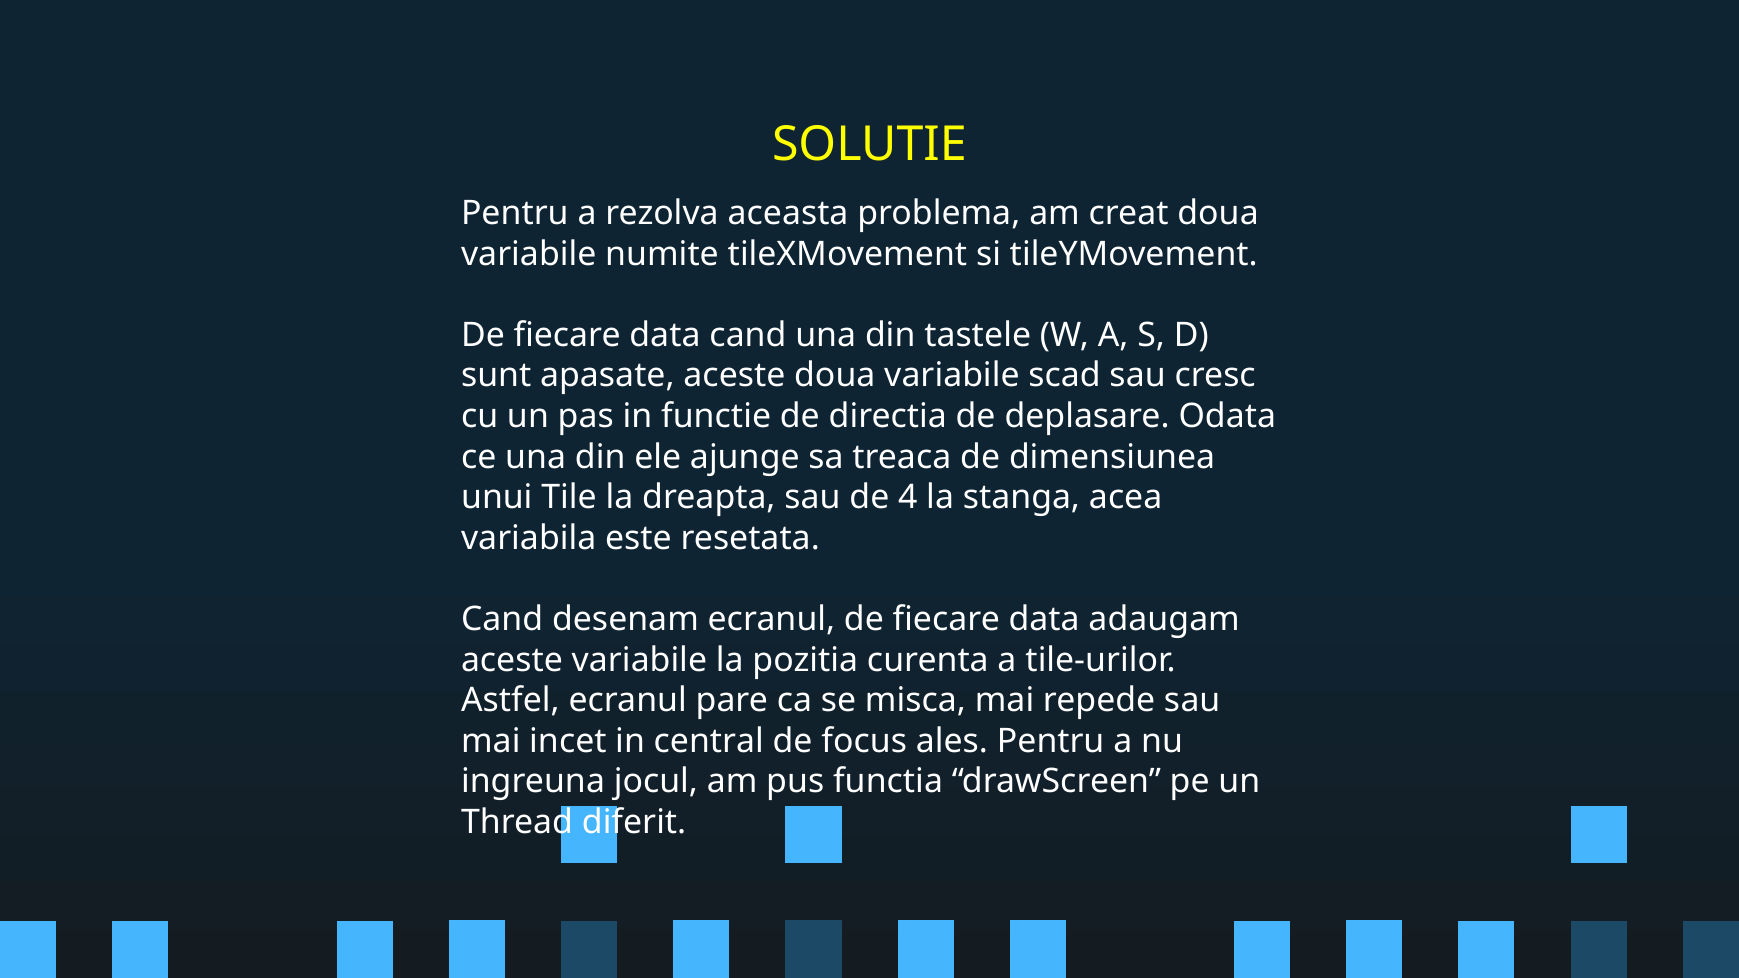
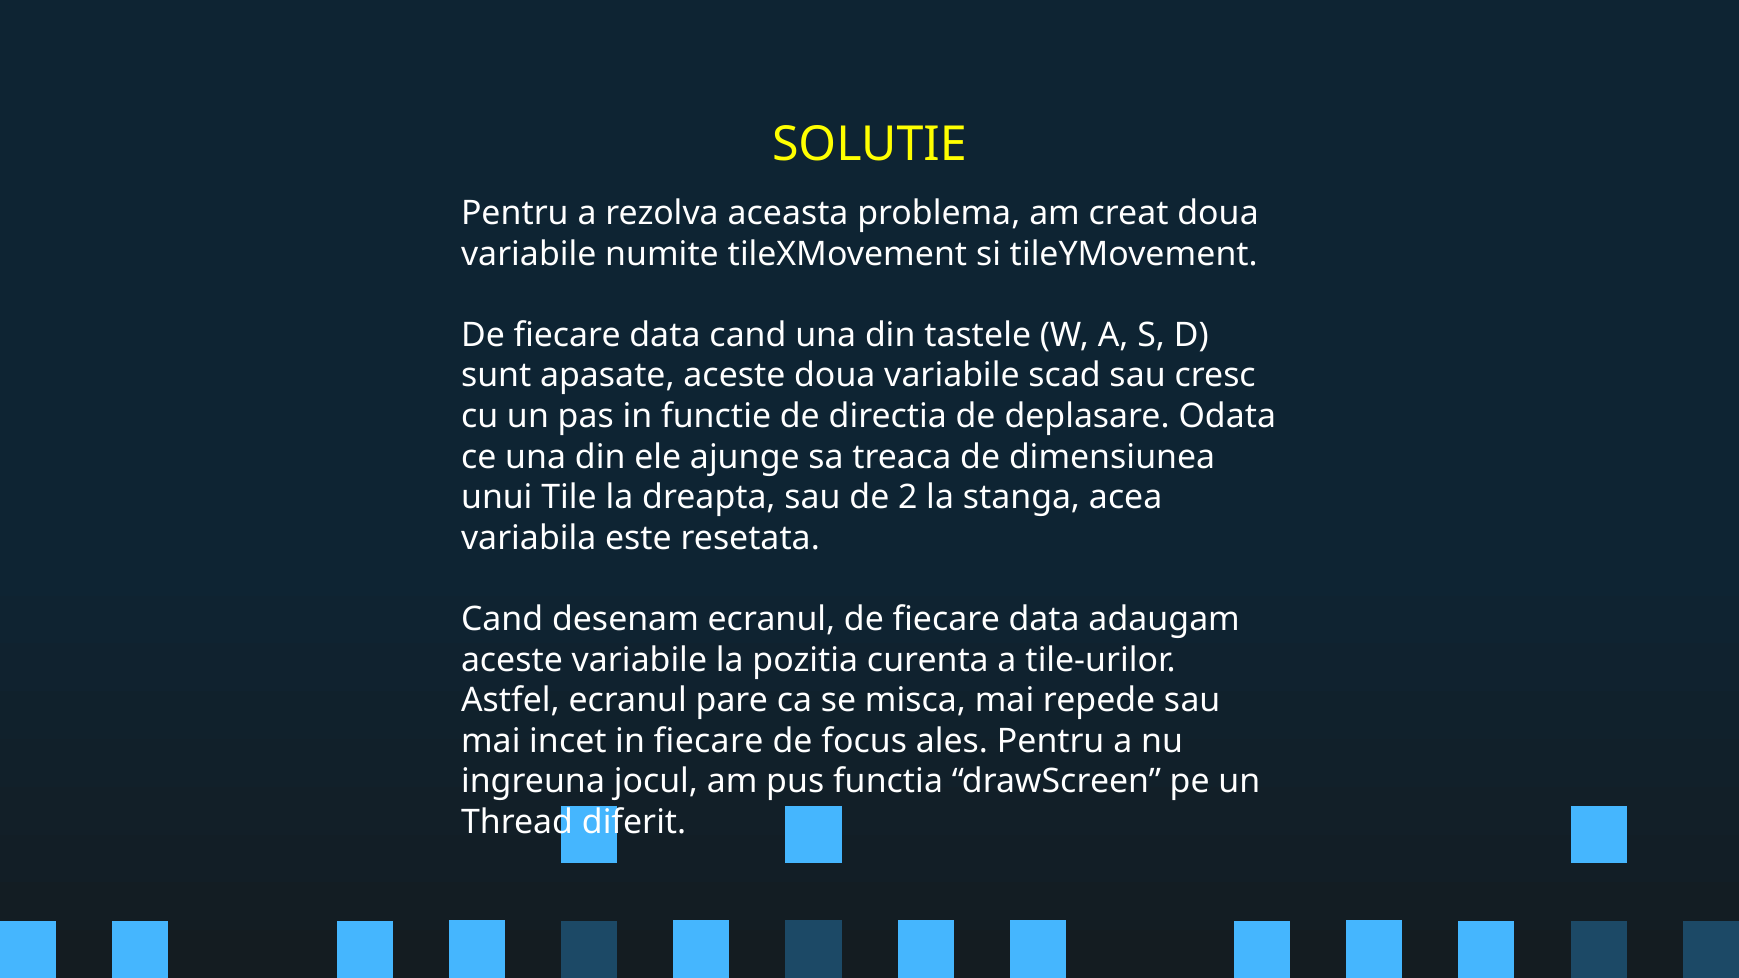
4: 4 -> 2 (908, 498)
in central: central -> fiecare (709, 741)
